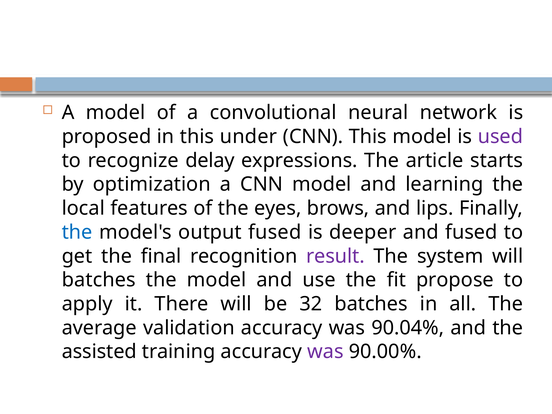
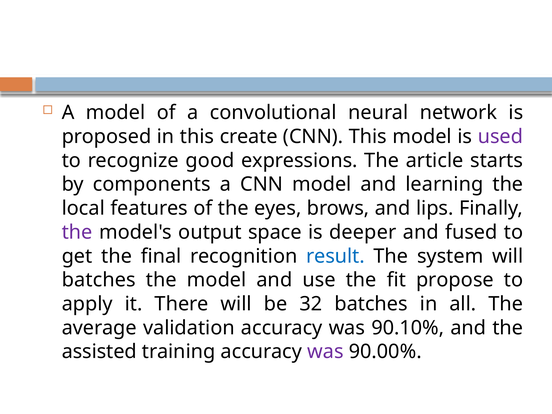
under: under -> create (249, 137)
delay: delay -> good (210, 160)
optimization: optimization -> components (152, 184)
the colour: blue -> purple (77, 232)
output fused: fused -> space (275, 232)
result colour: purple -> blue (335, 256)
90.04%: 90.04% -> 90.10% (408, 328)
